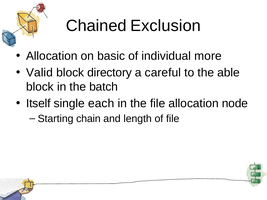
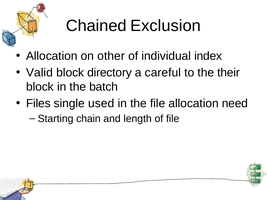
basic: basic -> other (111, 56)
more: more -> index (208, 56)
able: able -> their (229, 73)
Itself: Itself -> Files (38, 103)
each: each -> used (101, 103)
node: node -> need (235, 103)
